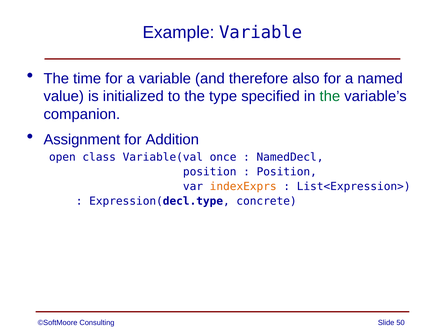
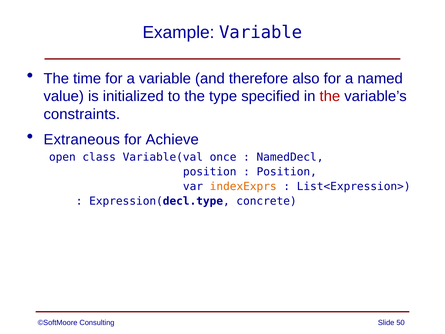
the colour: green -> red (330, 96)
companion: companion -> constraints (82, 114)
Assignment: Assignment -> Extraneous (82, 139)
Addition: Addition -> Achieve (172, 139)
